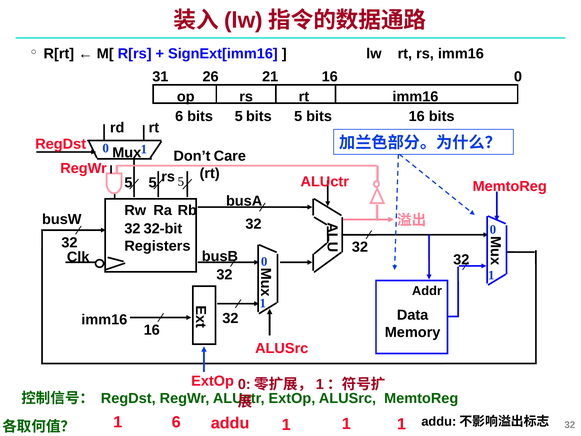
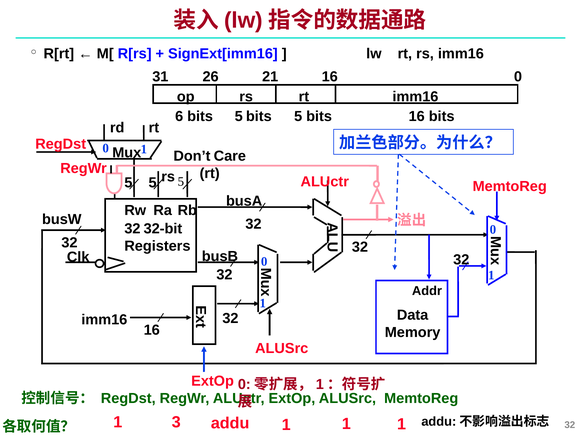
1 6: 6 -> 3 (176, 422)
